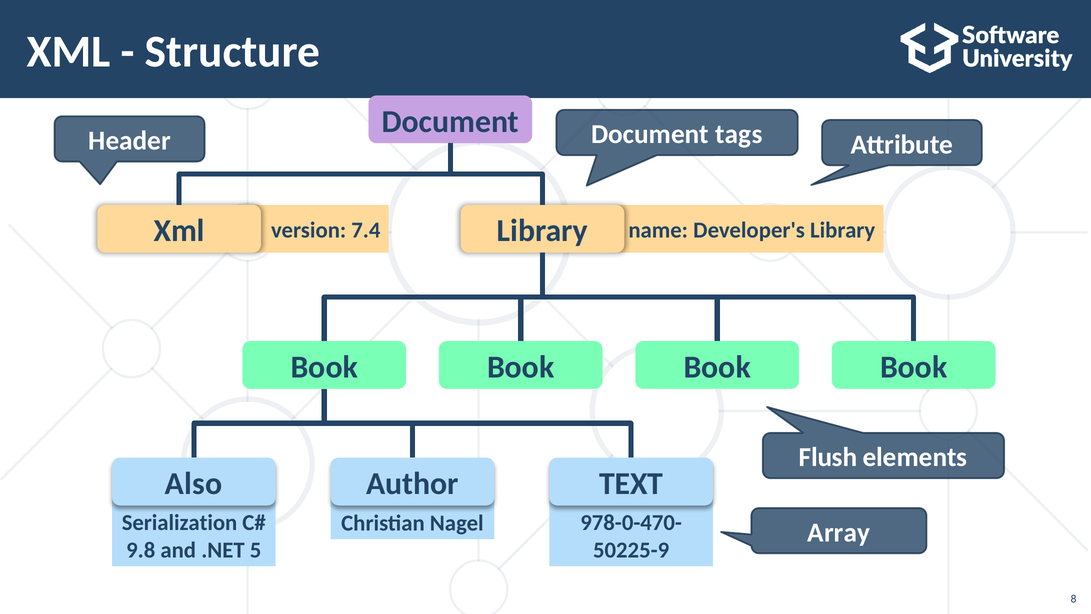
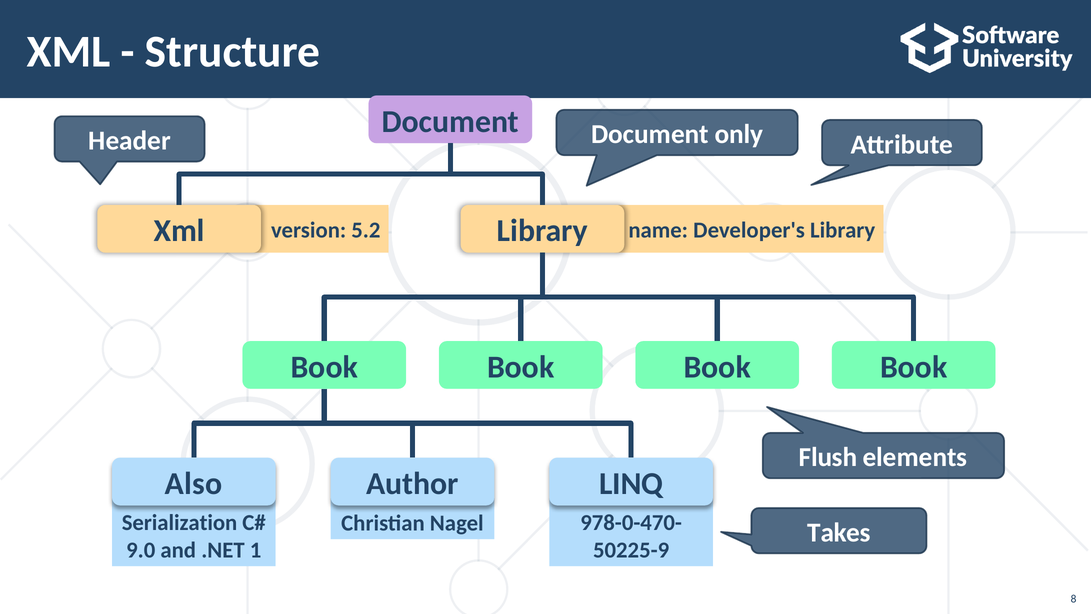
tags: tags -> only (739, 134)
7.4: 7.4 -> 5.2 (366, 230)
TEXT: TEXT -> LINQ (631, 483)
Array: Array -> Takes (839, 532)
9.8: 9.8 -> 9.0 (141, 550)
5: 5 -> 1 (256, 550)
